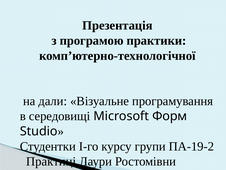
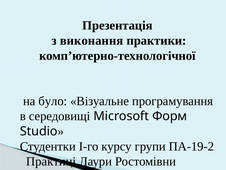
програмою: програмою -> виконання (92, 40)
дали: дали -> було (53, 101)
